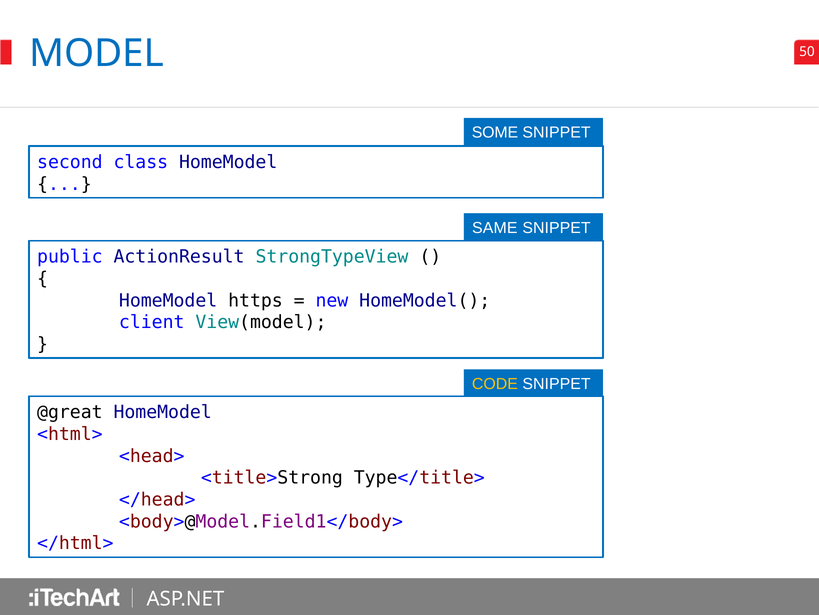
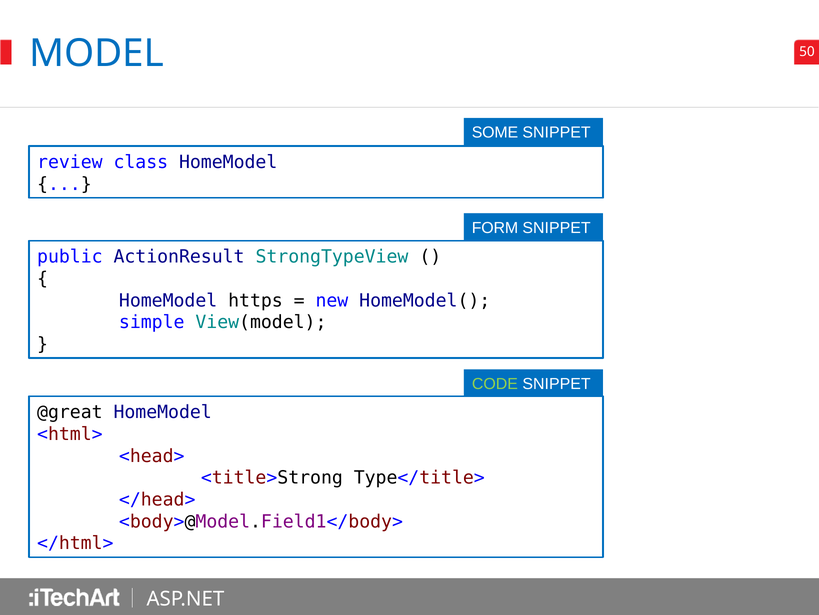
second: second -> review (70, 162)
SAME: SAME -> FORM (495, 228)
client: client -> simple (152, 322)
CODE colour: yellow -> light green (495, 384)
